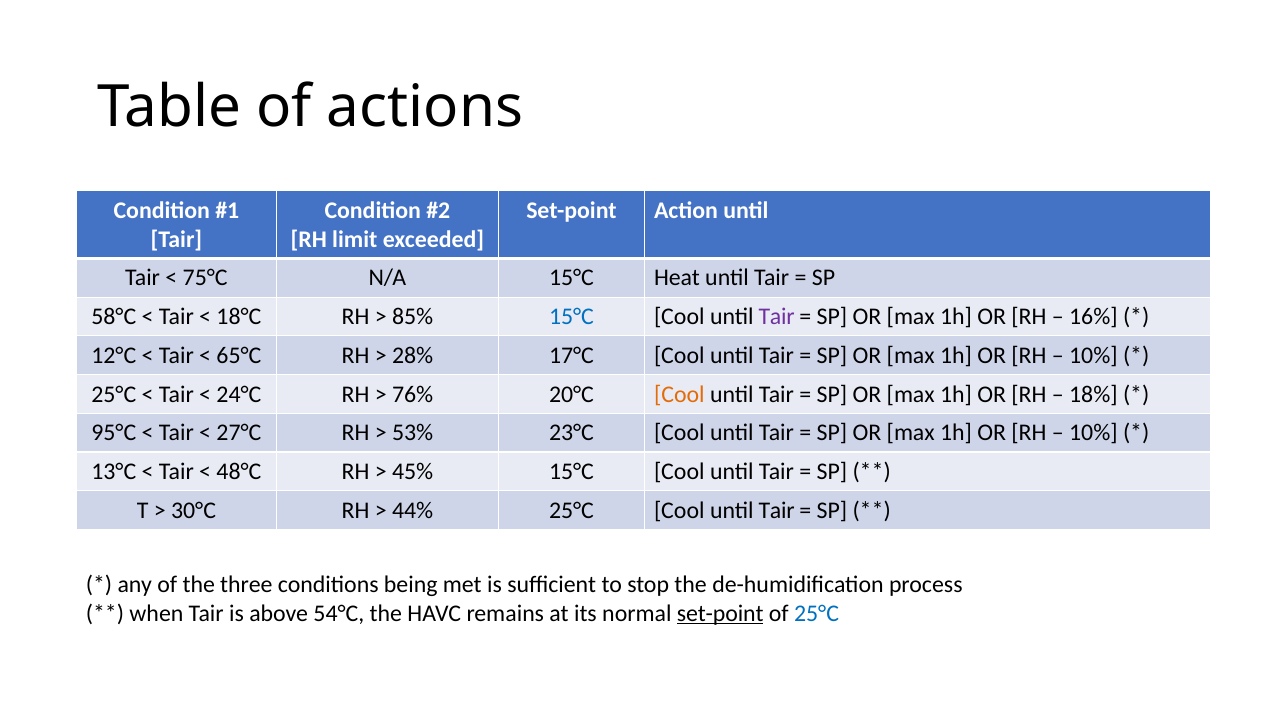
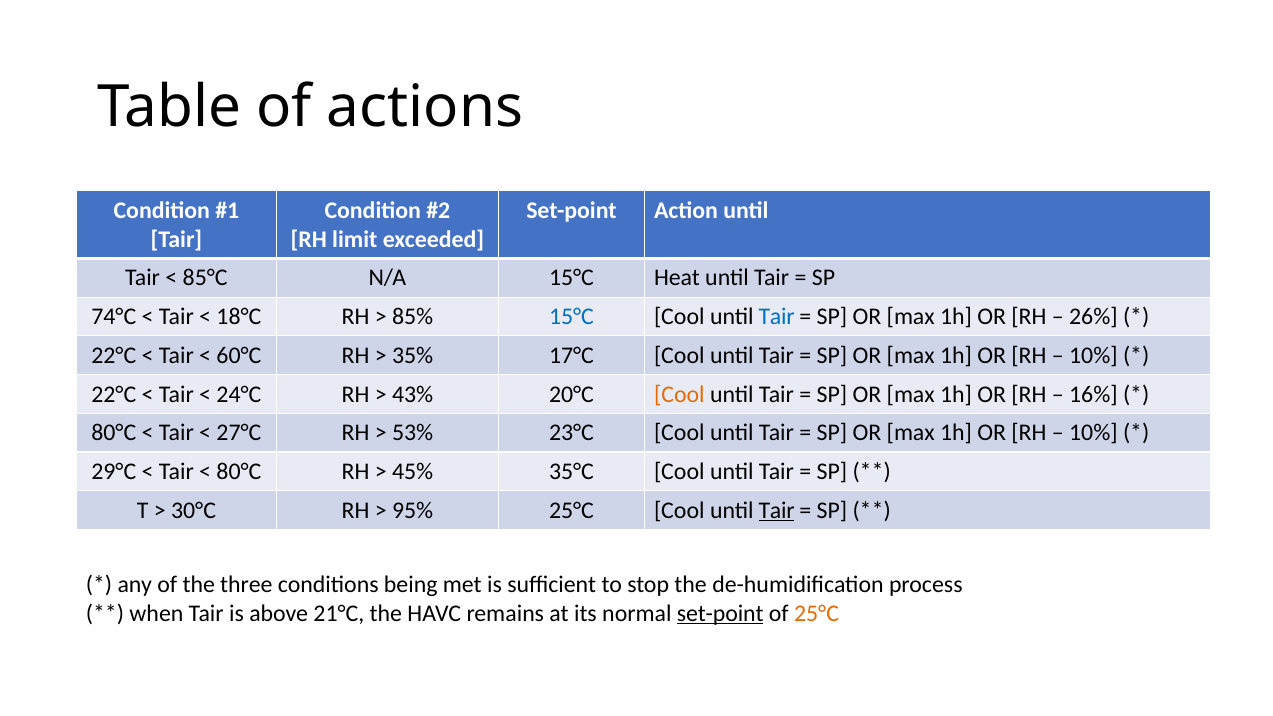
75°C: 75°C -> 85°C (205, 278)
58°C: 58°C -> 74°C (114, 317)
Tair colour: purple -> blue (777, 317)
16%: 16% -> 26% (1093, 317)
12°C: 12°C -> 22°C (114, 356)
65°C: 65°C -> 60°C (239, 356)
28%: 28% -> 35% (413, 356)
25°C: 25°C -> 22°C (114, 394)
76%: 76% -> 43% (413, 394)
18%: 18% -> 16% (1093, 394)
95°C: 95°C -> 80°C (114, 433)
13°C: 13°C -> 29°C (114, 472)
48°C: 48°C -> 80°C (239, 472)
45% 15°C: 15°C -> 35°C (572, 472)
44%: 44% -> 95% (413, 510)
Tair underline: none -> present (777, 510)
54°C: 54°C -> 21°C (339, 613)
25°C colour: blue -> orange (817, 613)
